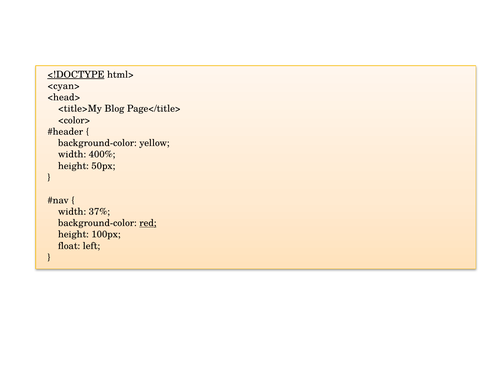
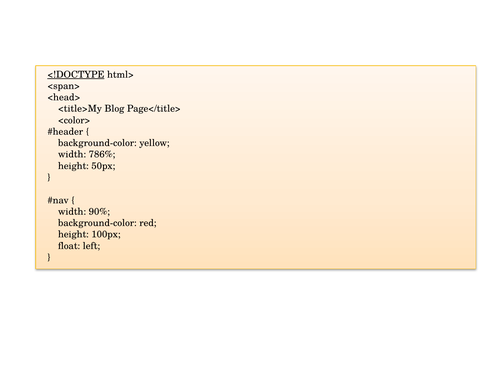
<cyan>: <cyan> -> <span> (64, 86)
400%: 400% -> 786% (102, 155)
37%: 37% -> 90% (99, 212)
red underline: present -> none (148, 223)
